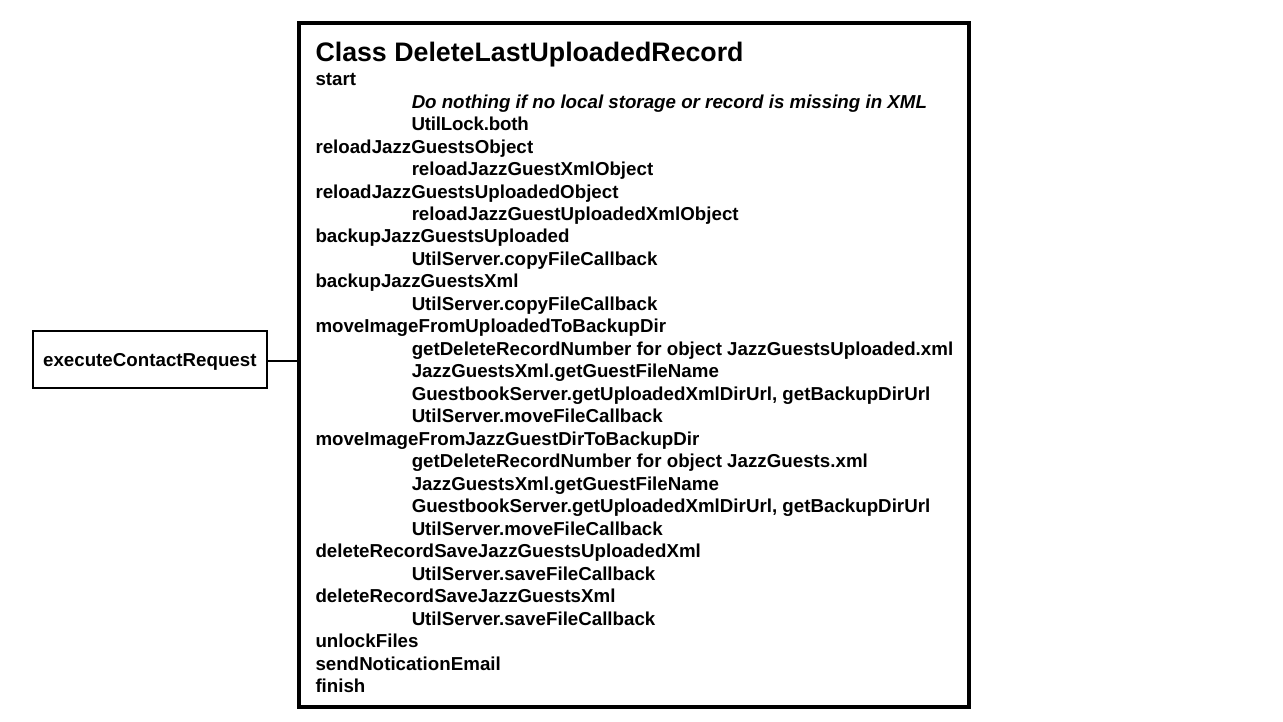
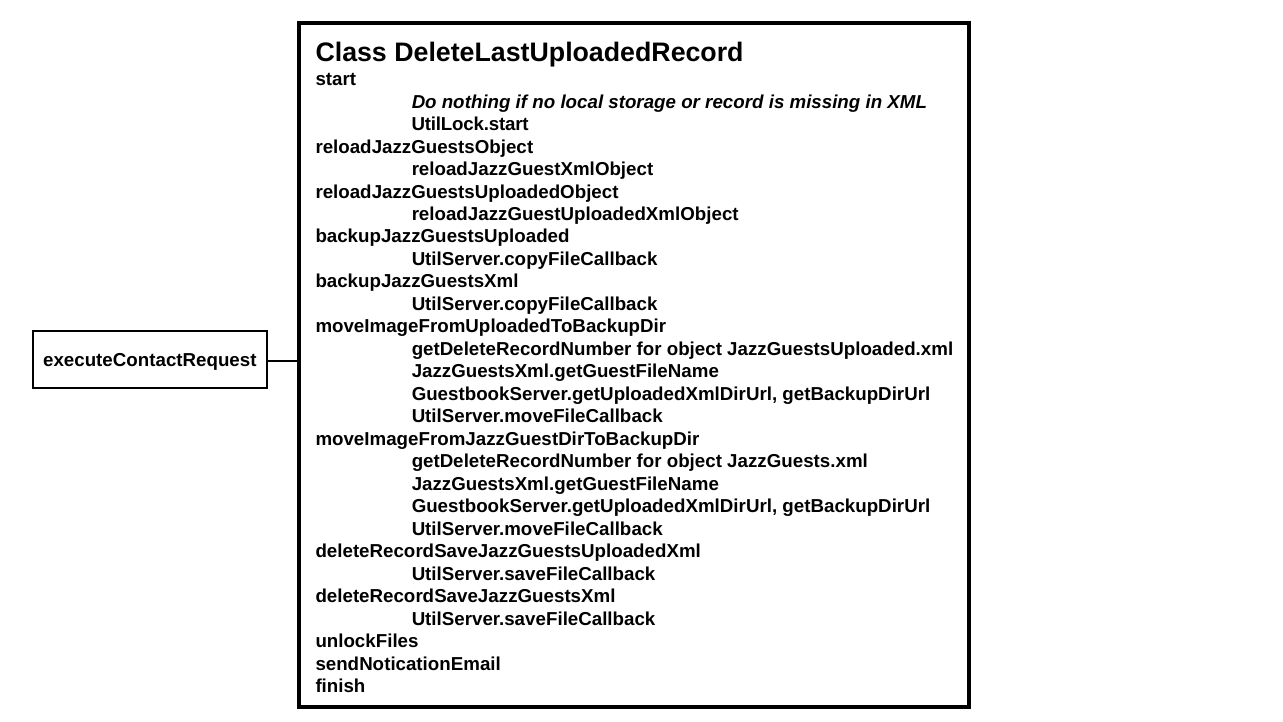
UtilLock.both: UtilLock.both -> UtilLock.start (470, 124)
